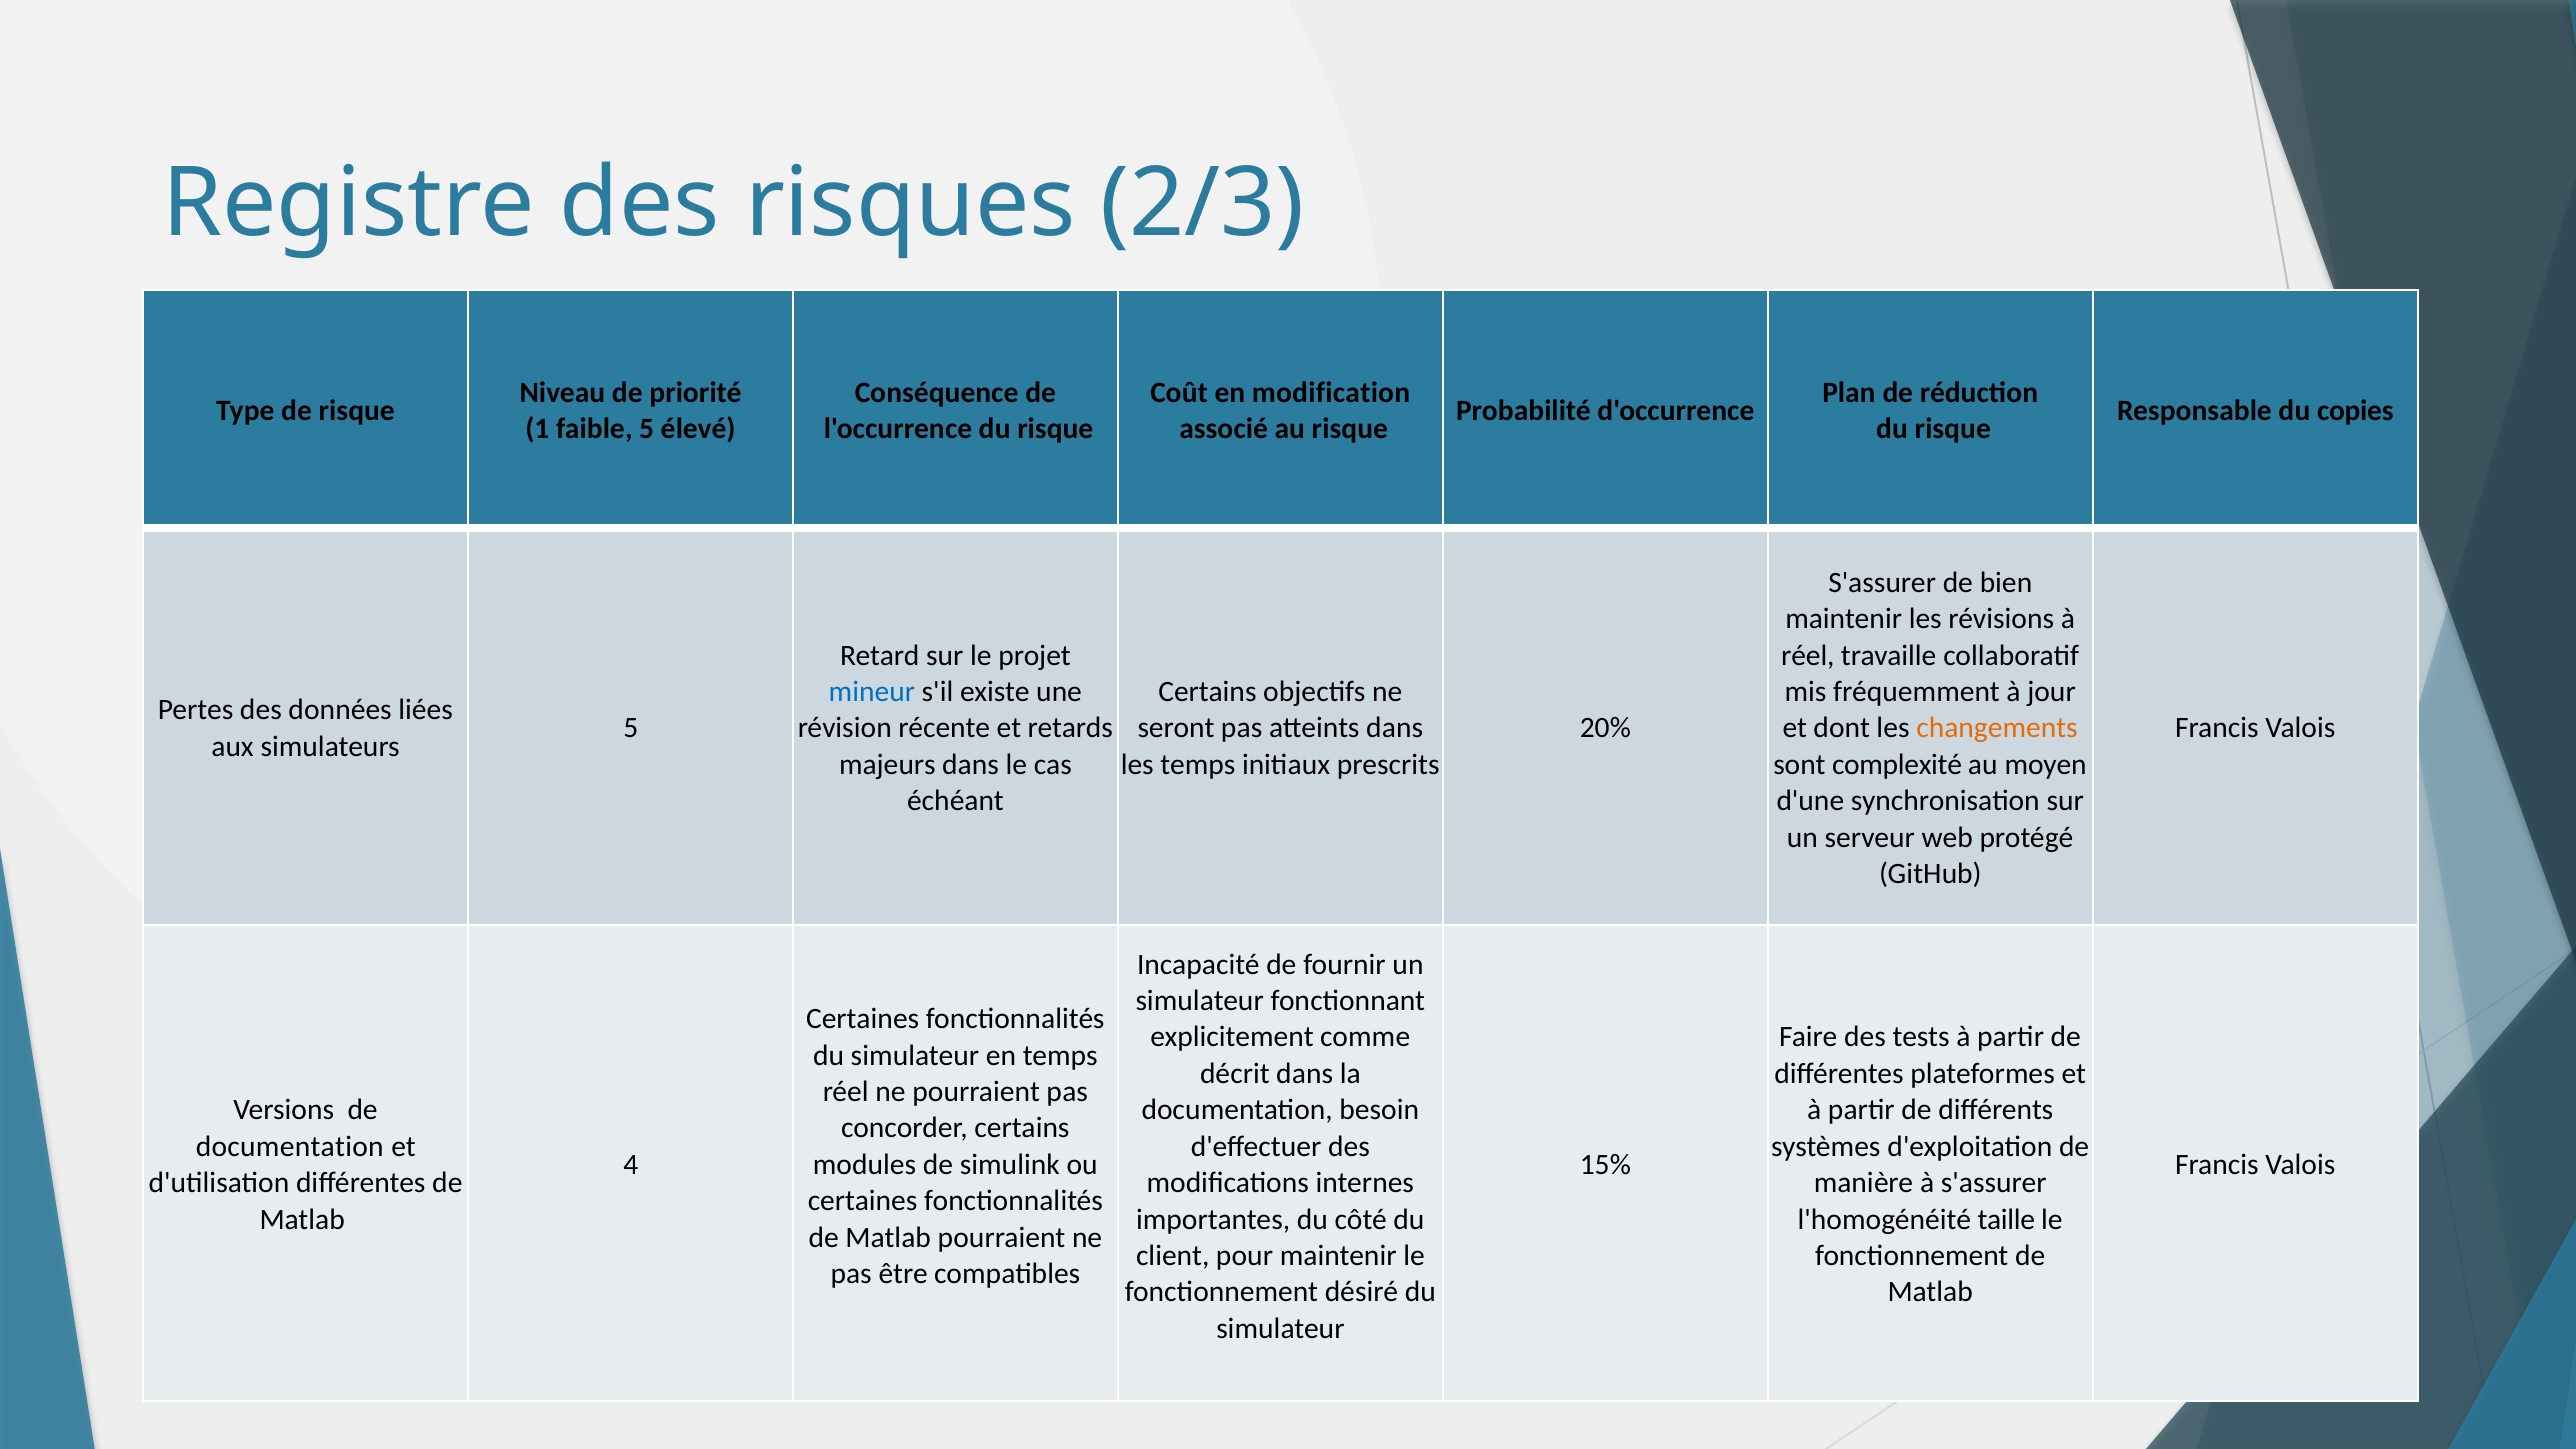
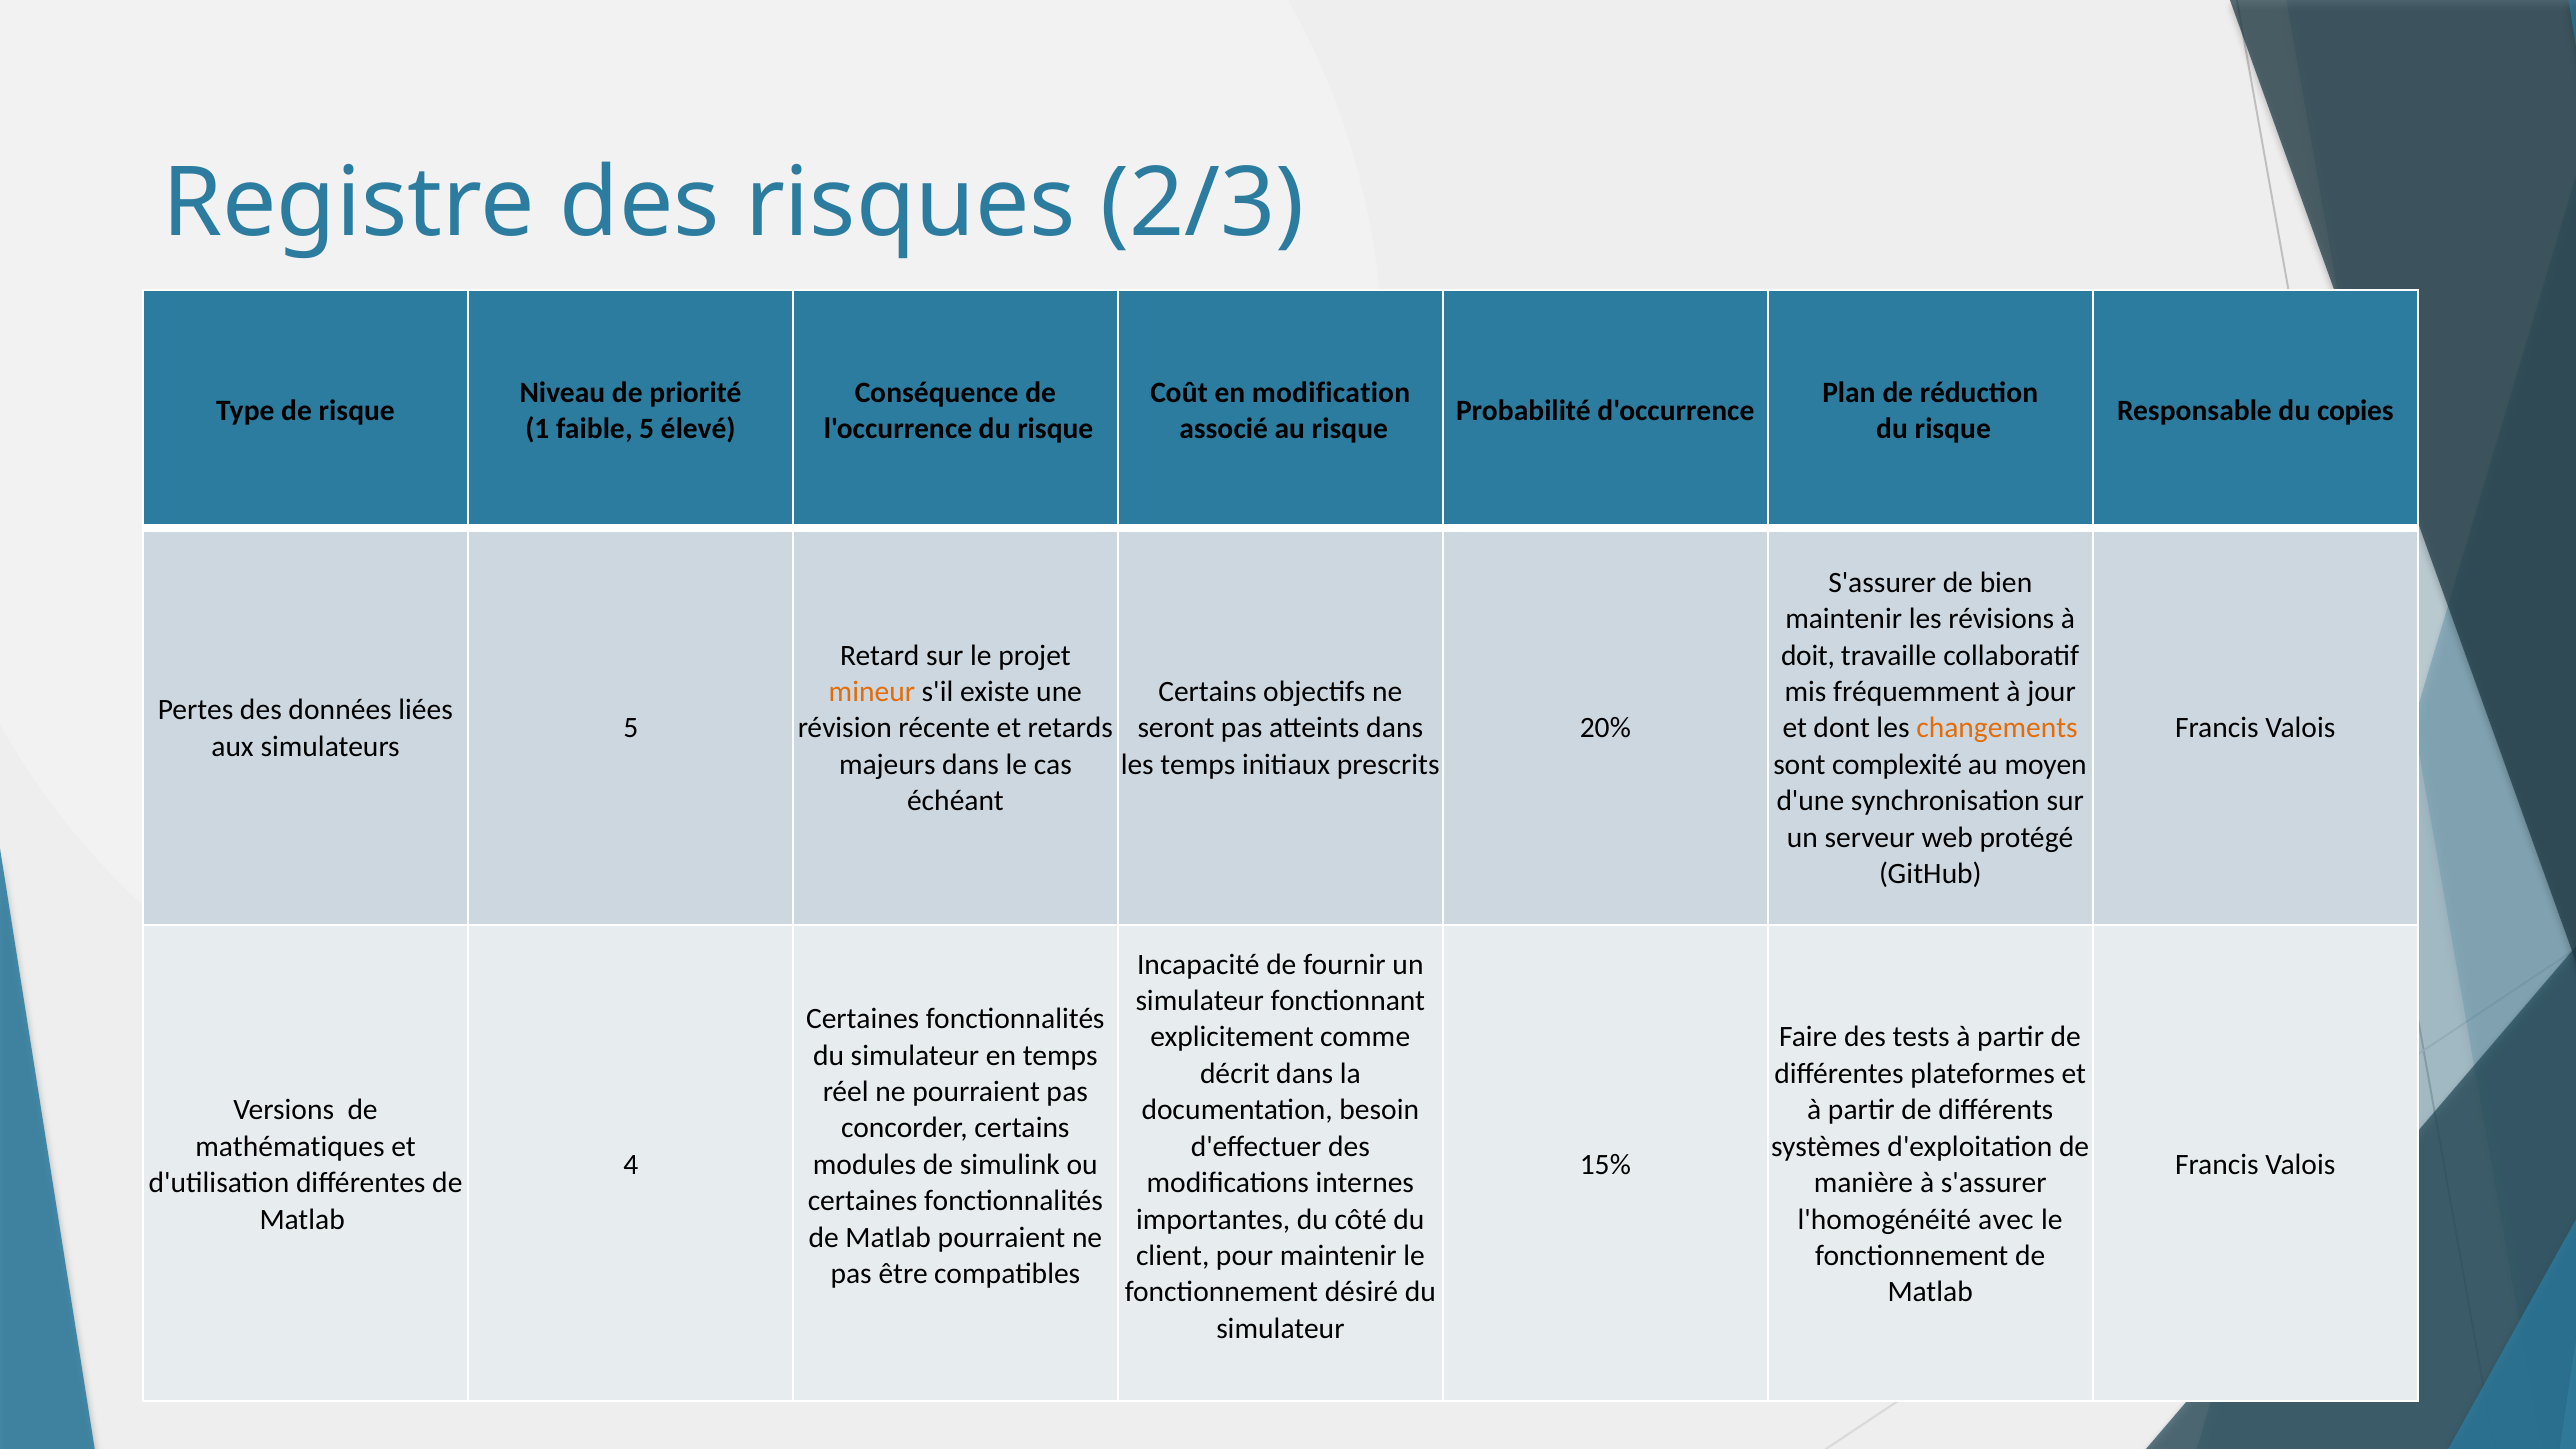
réel: réel -> doit (1808, 655)
mineur colour: blue -> orange (872, 692)
documentation: documentation -> mathématiques (290, 1146)
taille: taille -> avec (2006, 1219)
